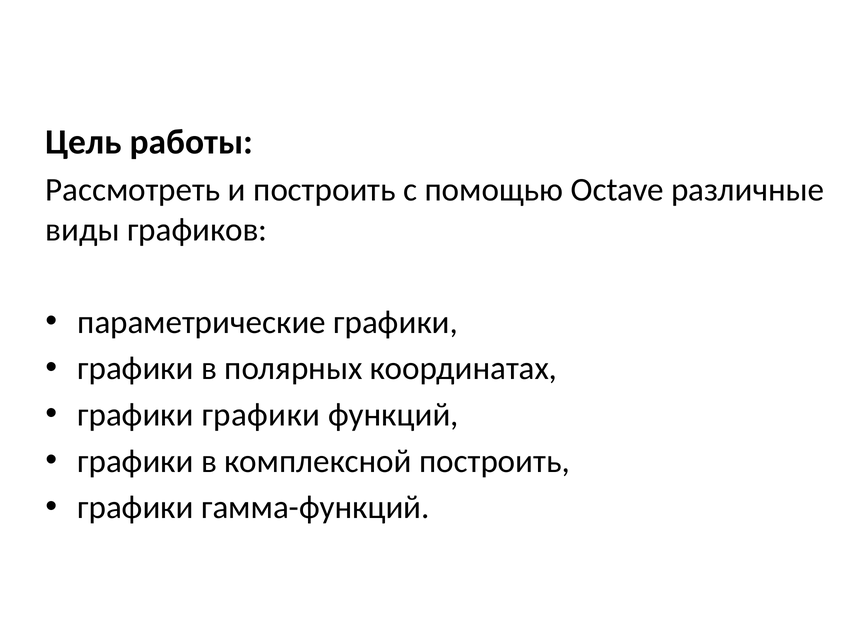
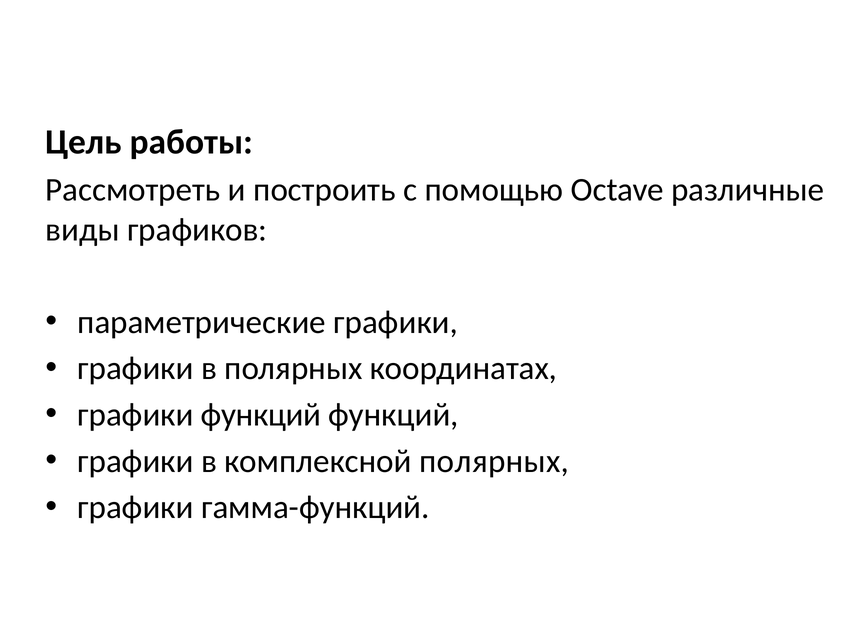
графики графики: графики -> функций (261, 415)
комплексной построить: построить -> полярных (494, 461)
